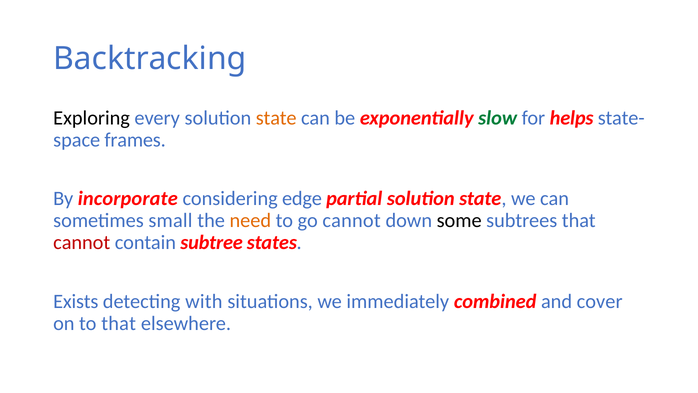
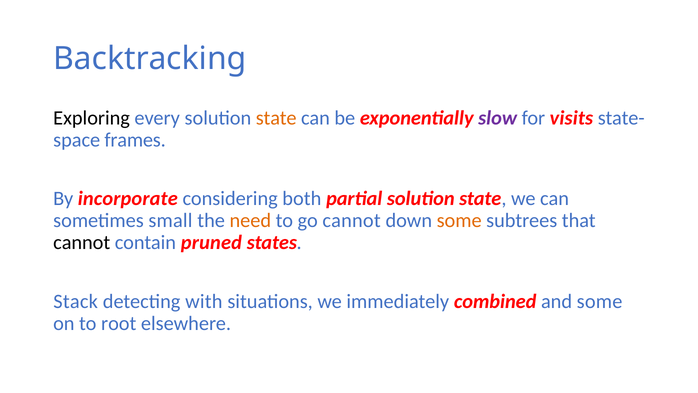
slow colour: green -> purple (498, 118)
helps: helps -> visits (571, 118)
edge: edge -> both (302, 199)
some colour: black -> orange (459, 221)
cannot colour: red -> black (82, 243)
subtree: subtree -> pruned (211, 243)
Exists: Exists -> Stack (76, 301)
and cover: cover -> some (600, 301)
to that: that -> root (119, 323)
